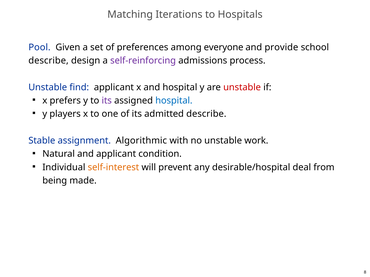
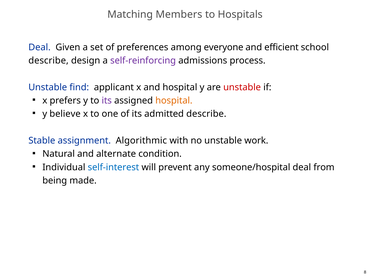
Iterations: Iterations -> Members (179, 15)
Pool: Pool -> Deal (40, 47)
provide: provide -> efficient (282, 47)
hospital colour: blue -> orange (174, 101)
players: players -> believe (65, 114)
and applicant: applicant -> alternate (116, 154)
self-interest colour: orange -> blue (113, 168)
desirable/hospital: desirable/hospital -> someone/hospital (251, 168)
